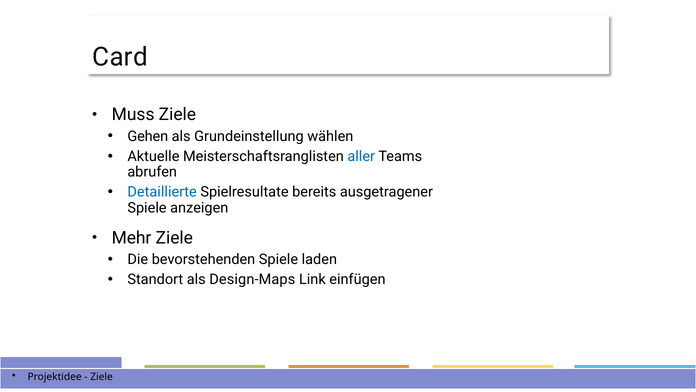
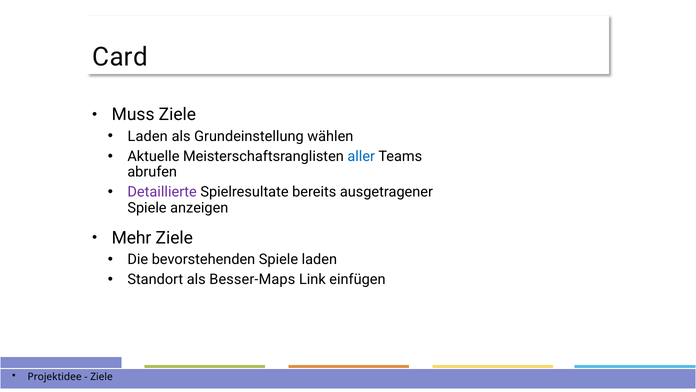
Gehen: Gehen -> Laden (148, 136)
Detaillierte colour: blue -> purple (162, 192)
Design-Maps: Design-Maps -> Besser-Maps (252, 279)
